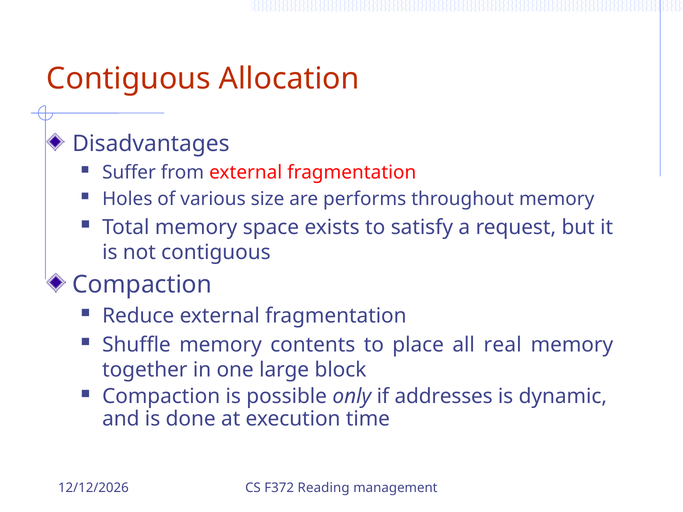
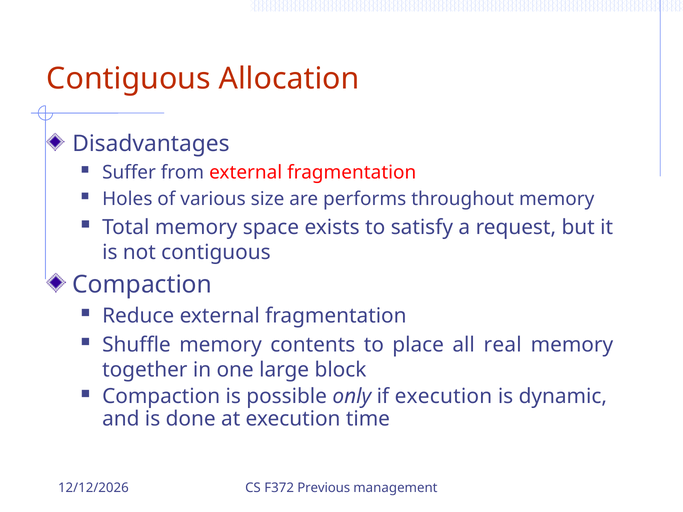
if addresses: addresses -> execution (443, 397)
Reading: Reading -> Previous (324, 488)
